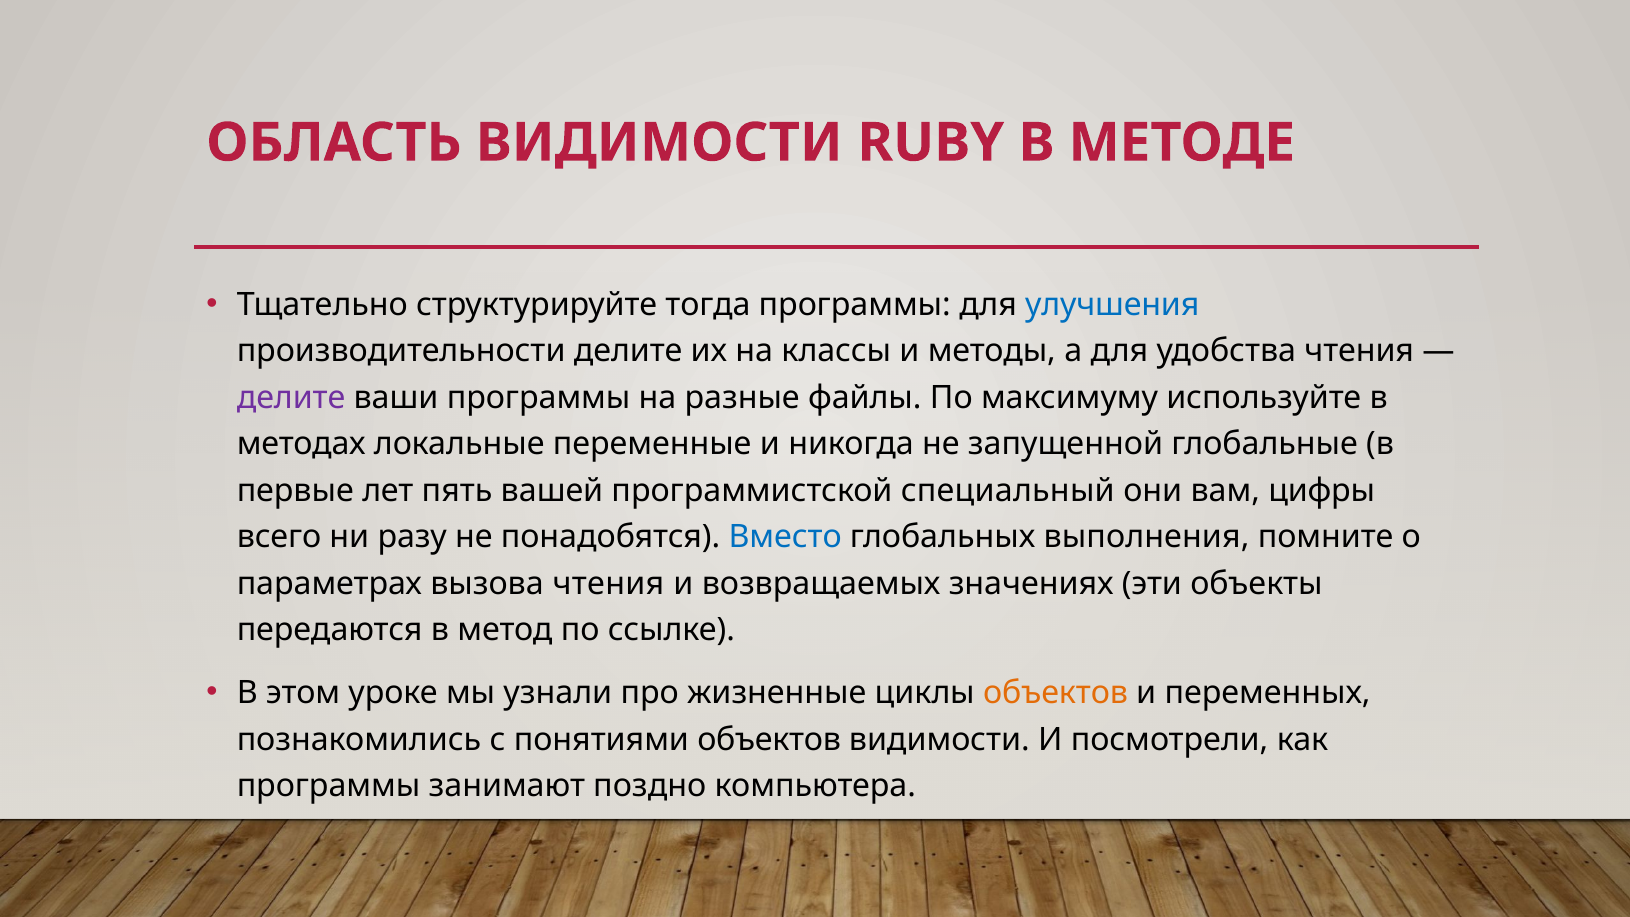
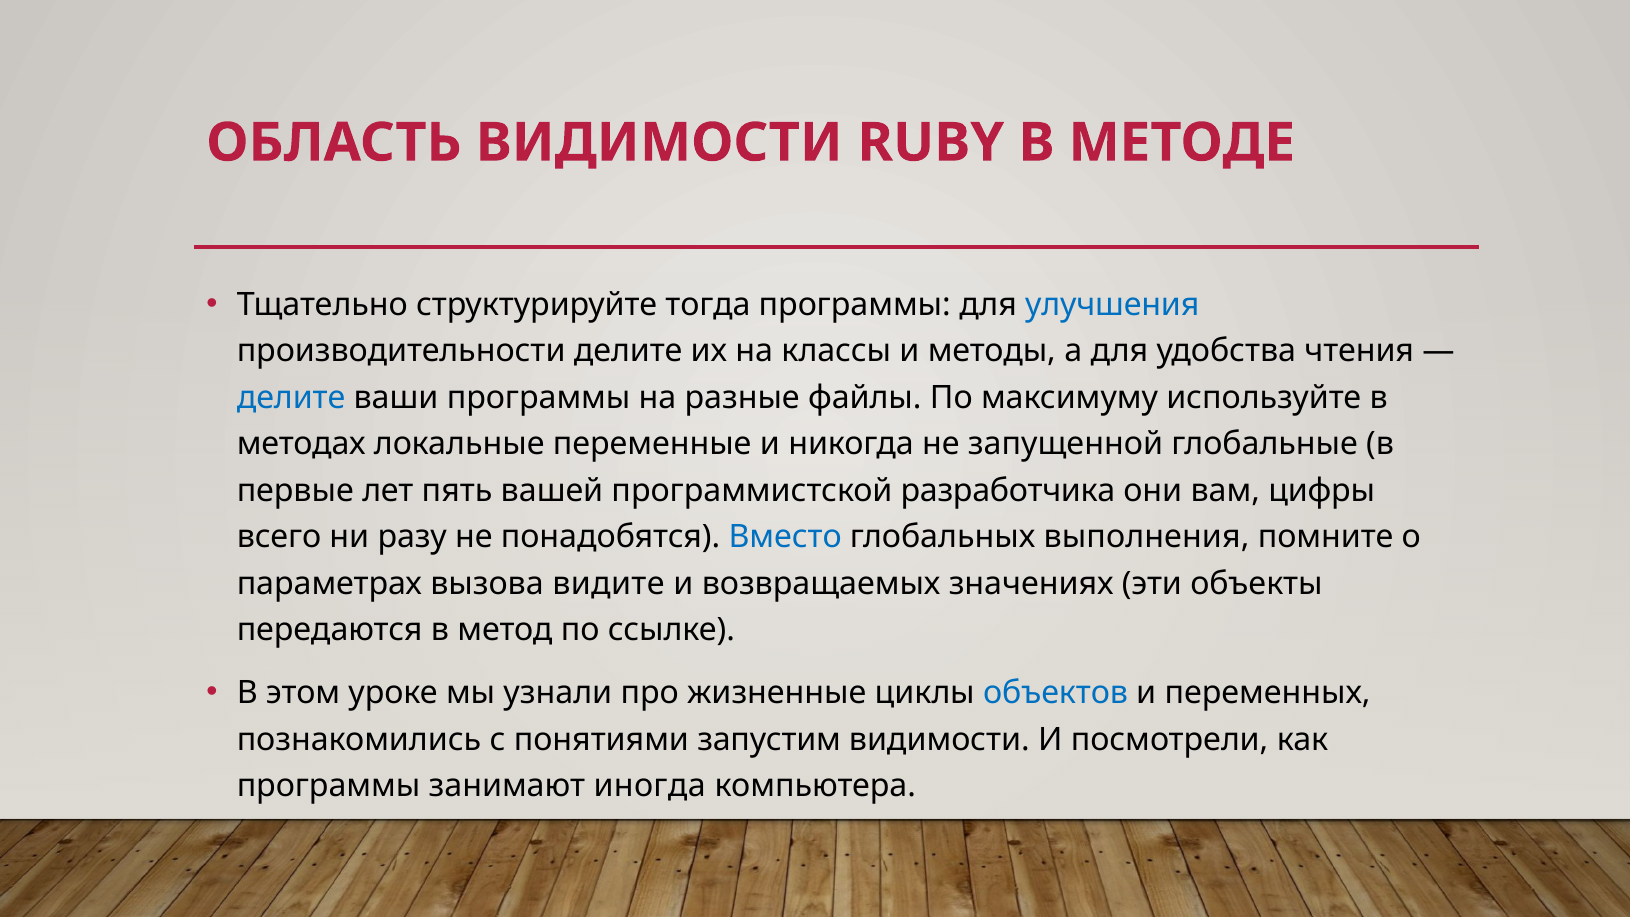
делите colour: purple -> blue (291, 398)
специальный: специальный -> разработчика (1008, 490)
вызова чтения: чтения -> видите (608, 583)
объектов colour: orange -> blue (1056, 693)
понятиями объектов: объектов -> запустим (769, 739)
поздно: поздно -> иногда (650, 786)
